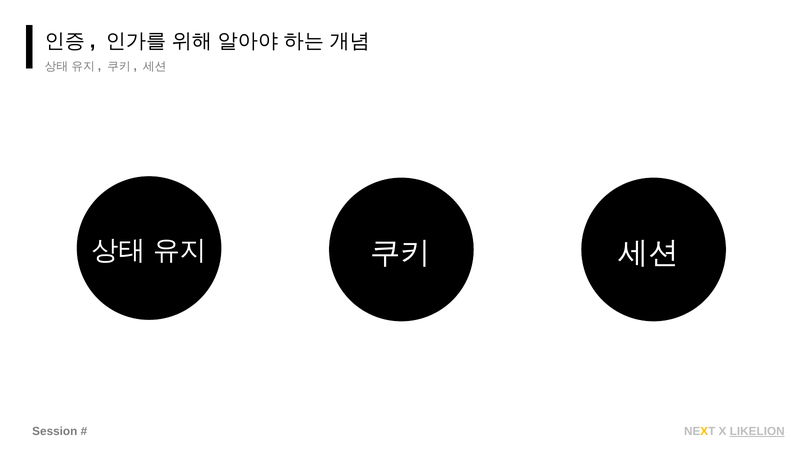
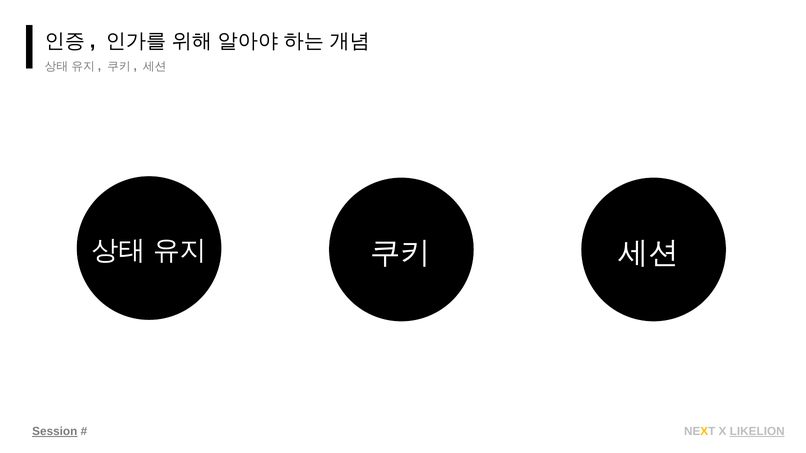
Session underline: none -> present (55, 432)
